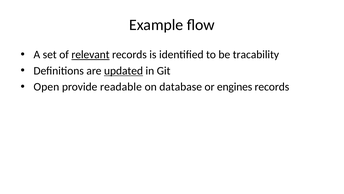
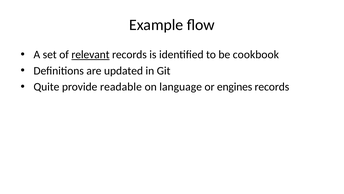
tracability: tracability -> cookbook (256, 55)
updated underline: present -> none (123, 71)
Open: Open -> Quite (46, 87)
database: database -> language (181, 87)
